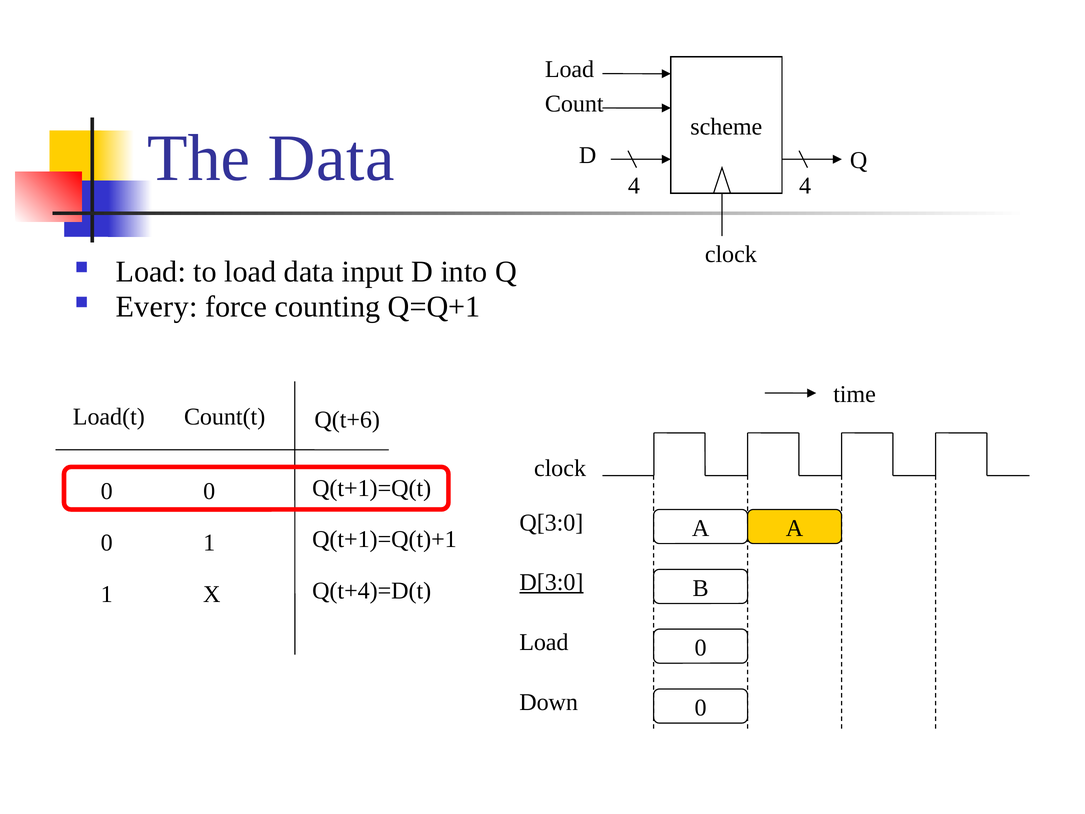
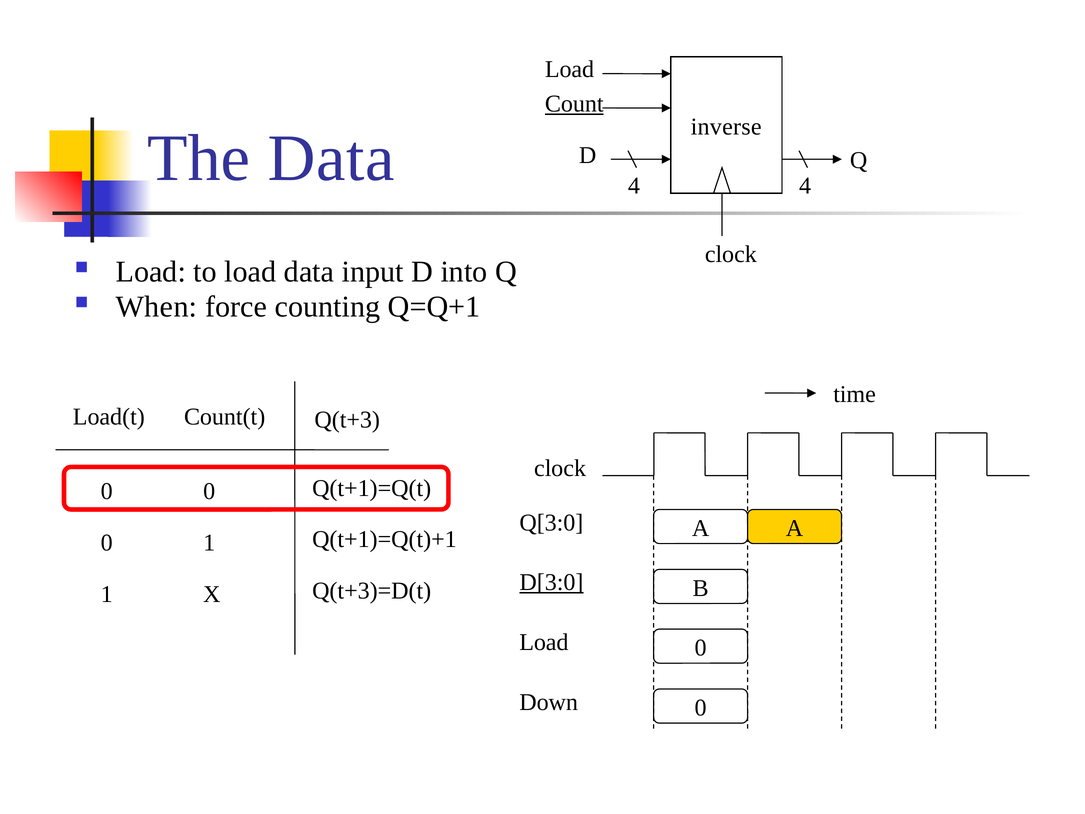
Count underline: none -> present (574, 104)
scheme: scheme -> inverse (726, 127)
Every: Every -> When (156, 307)
Q(t+6: Q(t+6 -> Q(t+3 (347, 420)
Q(t+4)=D(t: Q(t+4)=D(t -> Q(t+3)=D(t (372, 591)
